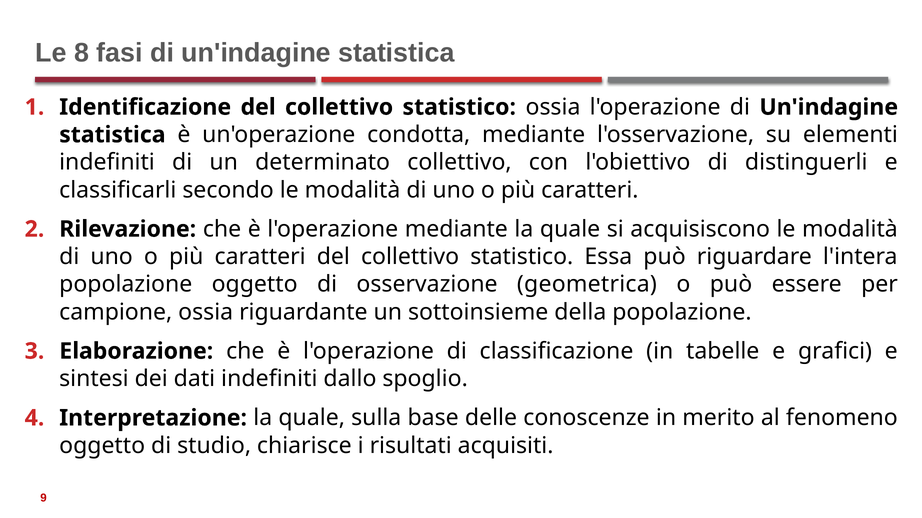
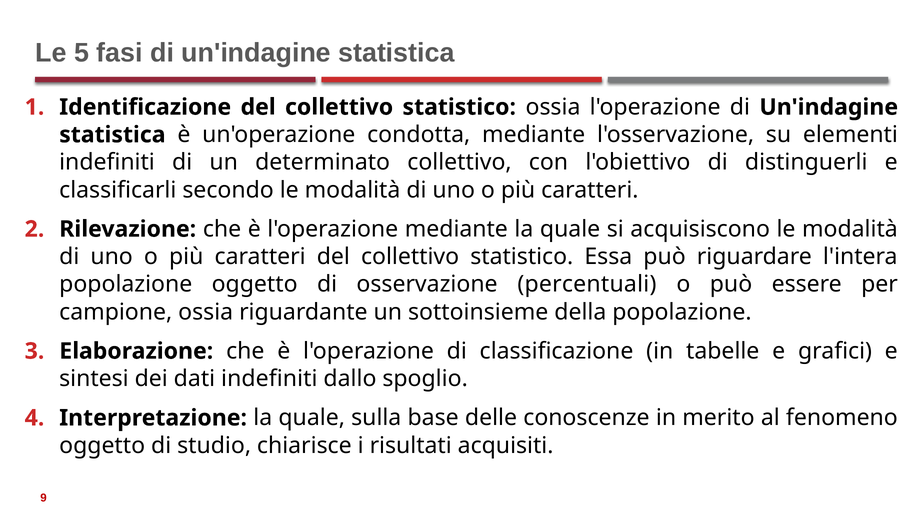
8: 8 -> 5 (82, 53)
geometrica: geometrica -> percentuali (587, 285)
